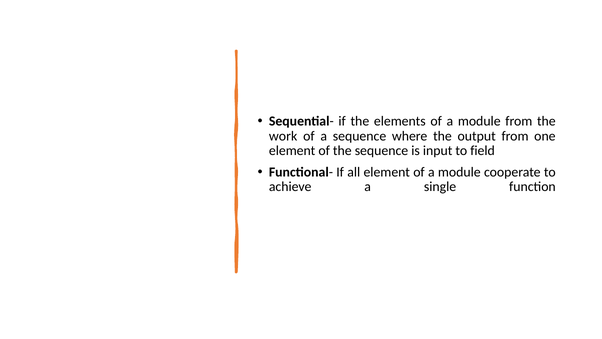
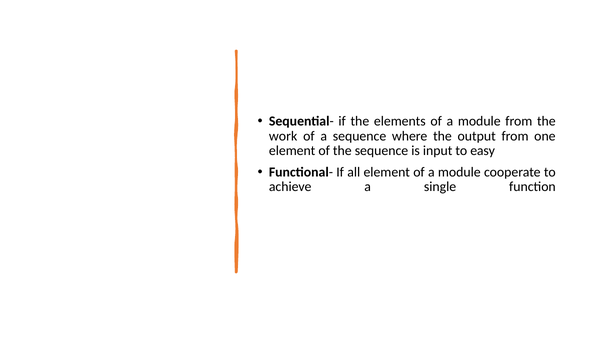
field: field -> easy (483, 151)
